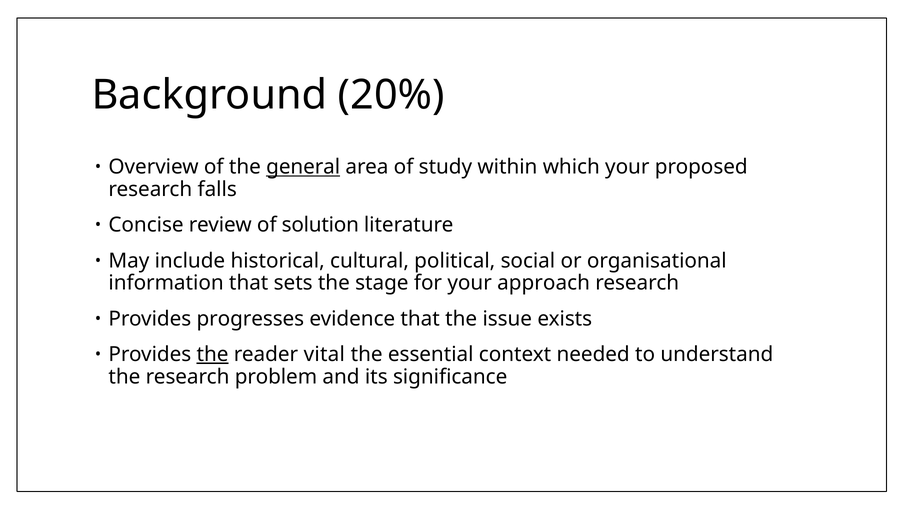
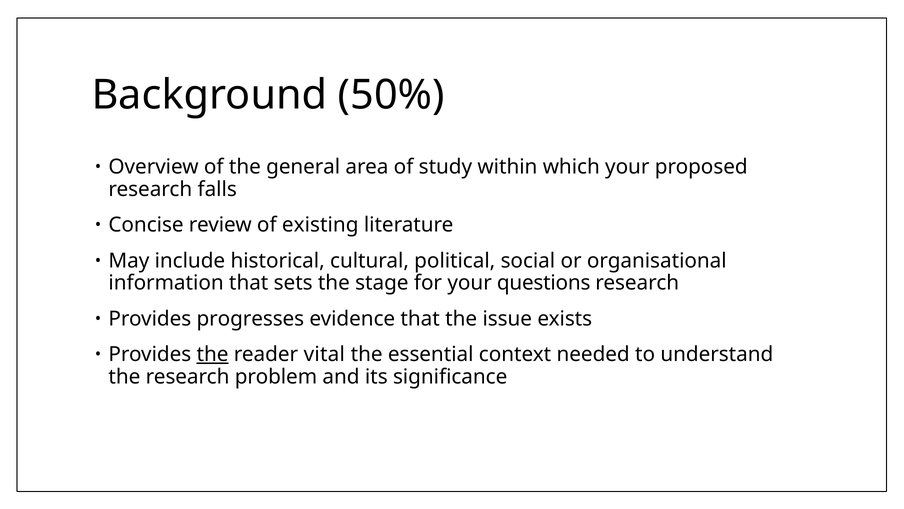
20%: 20% -> 50% (391, 95)
general underline: present -> none (303, 167)
solution: solution -> existing (320, 225)
approach: approach -> questions (544, 283)
